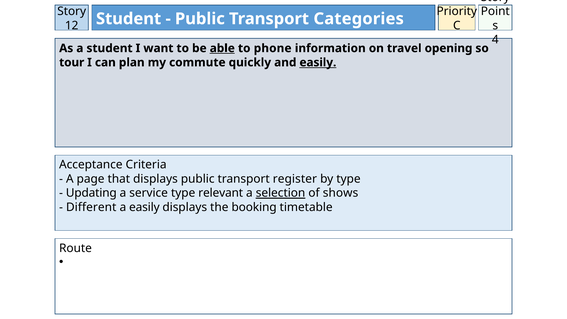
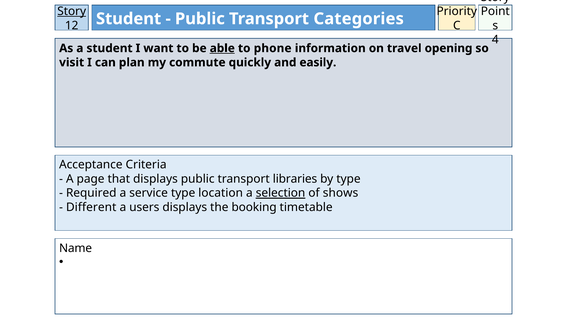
Story underline: none -> present (72, 11)
tour: tour -> visit (72, 62)
easily underline: present -> none (318, 62)
register: register -> libraries (295, 179)
Updating: Updating -> Required (91, 193)
relevant: relevant -> location (221, 193)
a easily: easily -> users (144, 207)
Route: Route -> Name (76, 248)
